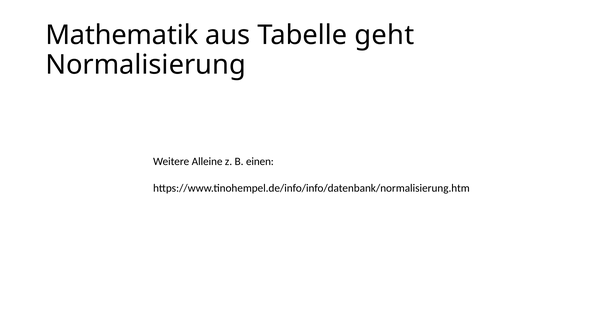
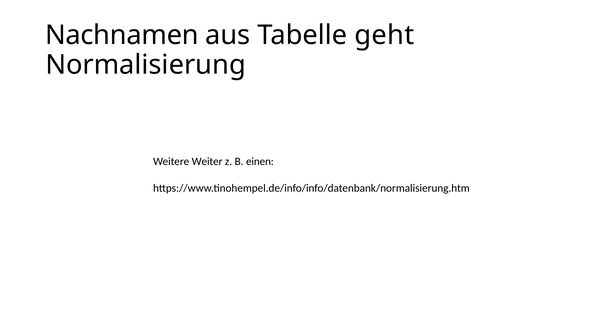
Mathematik: Mathematik -> Nachnamen (122, 35)
Alleine: Alleine -> Weiter (207, 161)
